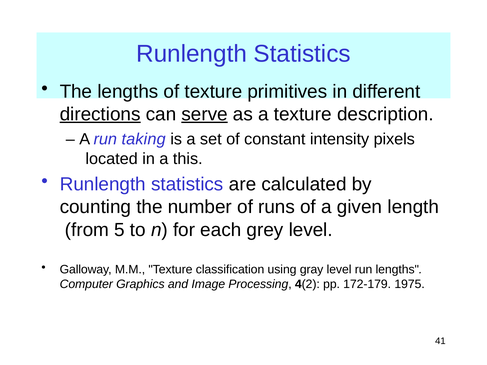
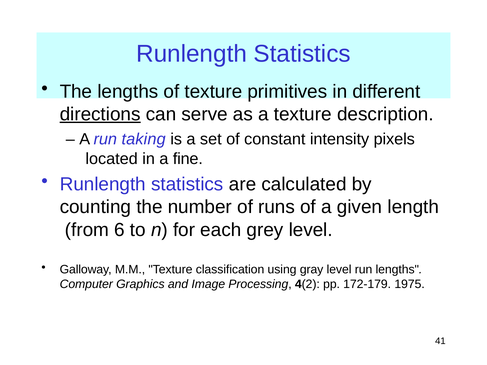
serve underline: present -> none (205, 114)
this: this -> fine (188, 159)
5: 5 -> 6 (120, 230)
